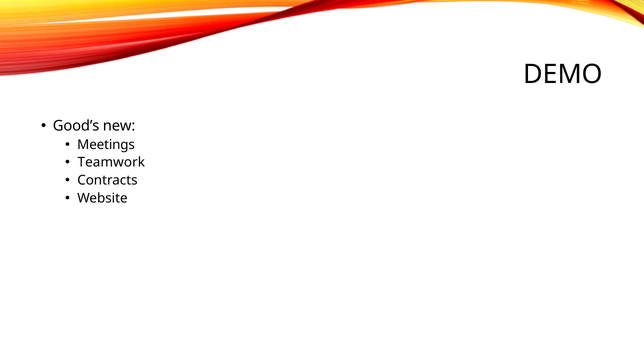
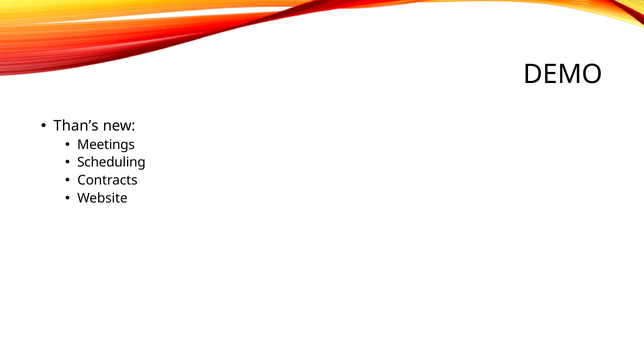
Good’s: Good’s -> Than’s (76, 126)
Teamwork: Teamwork -> Scheduling (111, 163)
